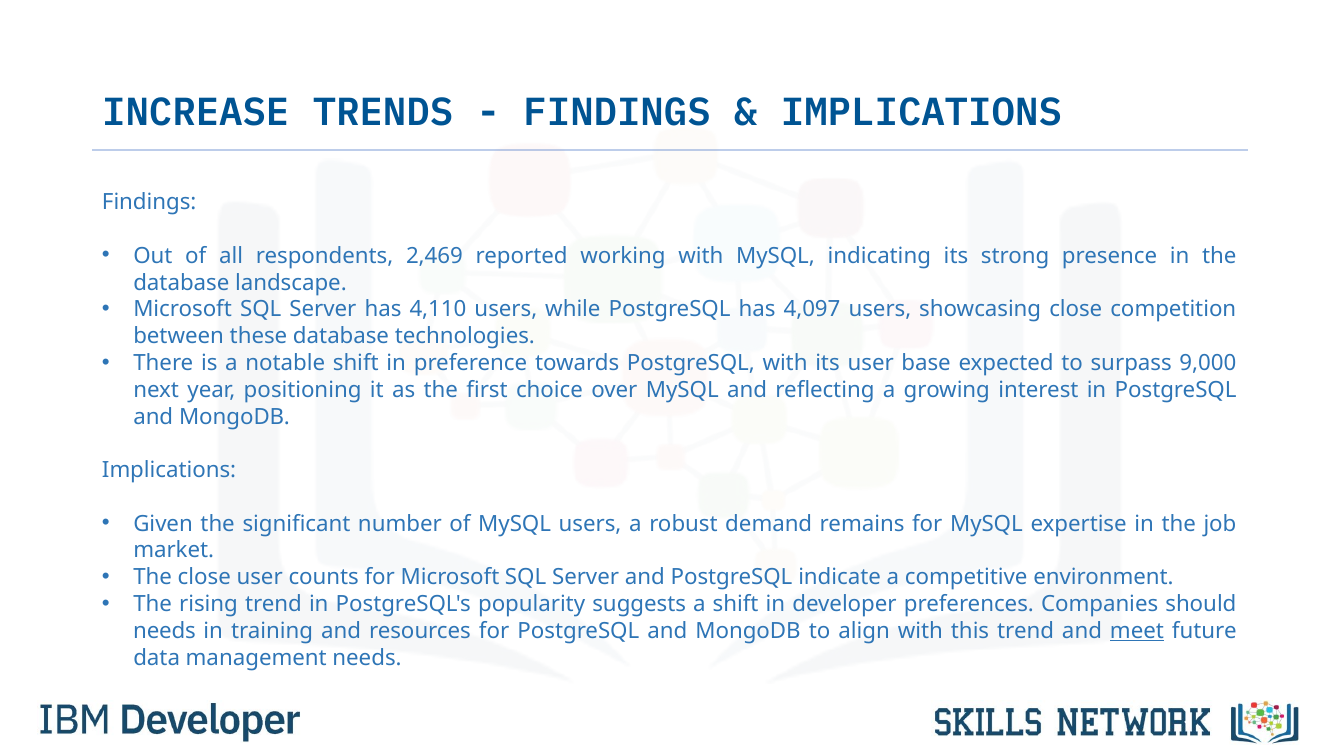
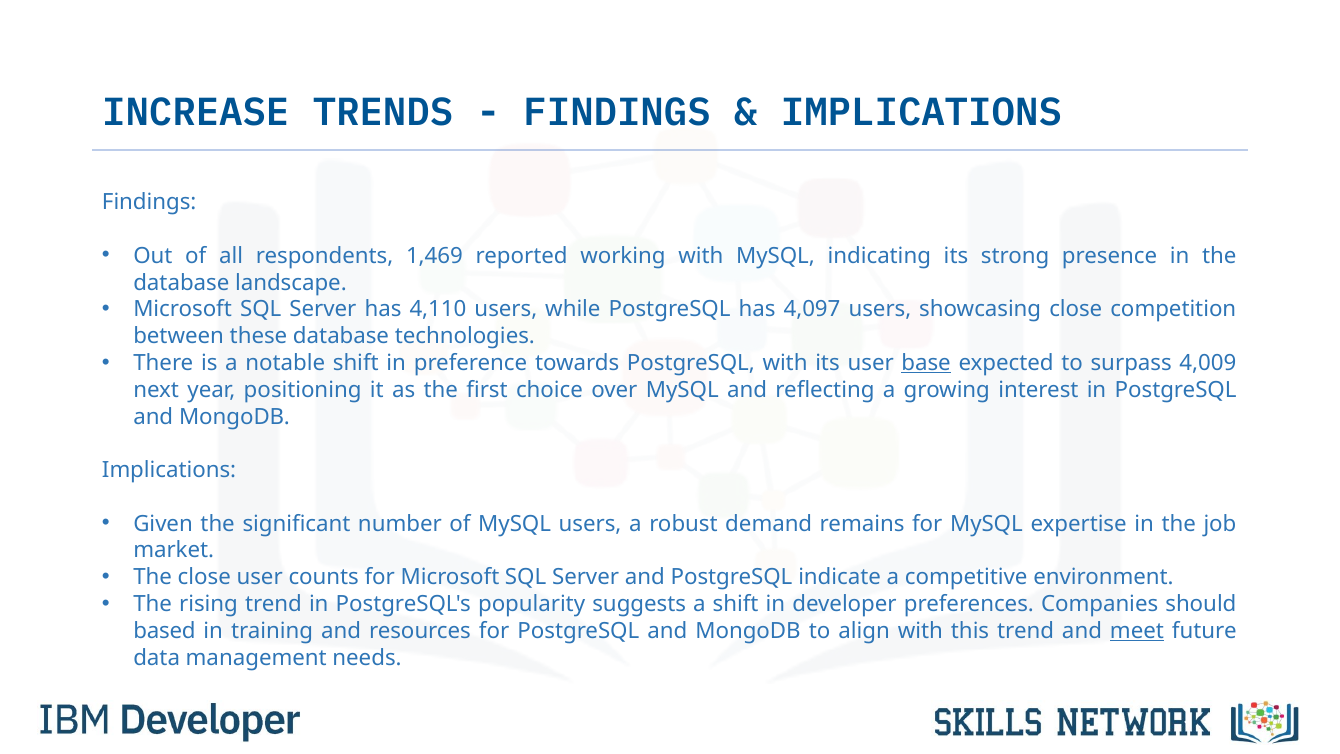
2,469: 2,469 -> 1,469 (434, 256)
base underline: none -> present (926, 363)
9,000: 9,000 -> 4,009 (1208, 363)
needs: needs -> based (164, 631)
